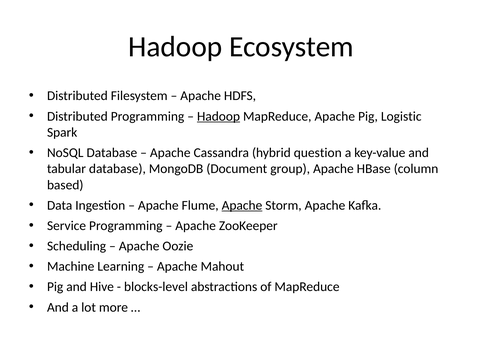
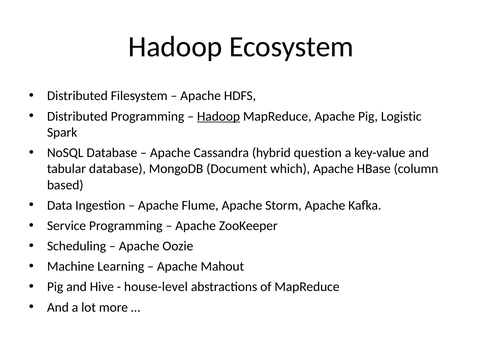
group: group -> which (290, 169)
Apache underline: present -> none (242, 205)
blocks-level: blocks-level -> house-level (156, 286)
